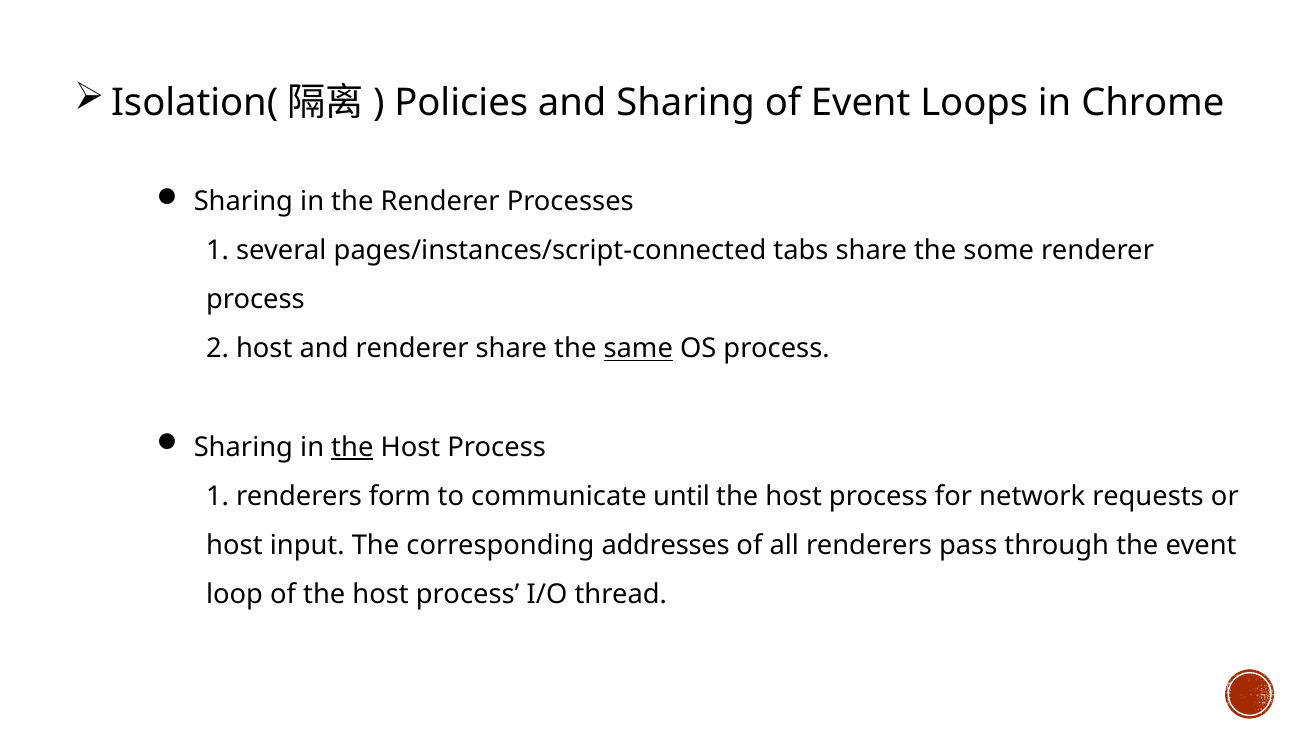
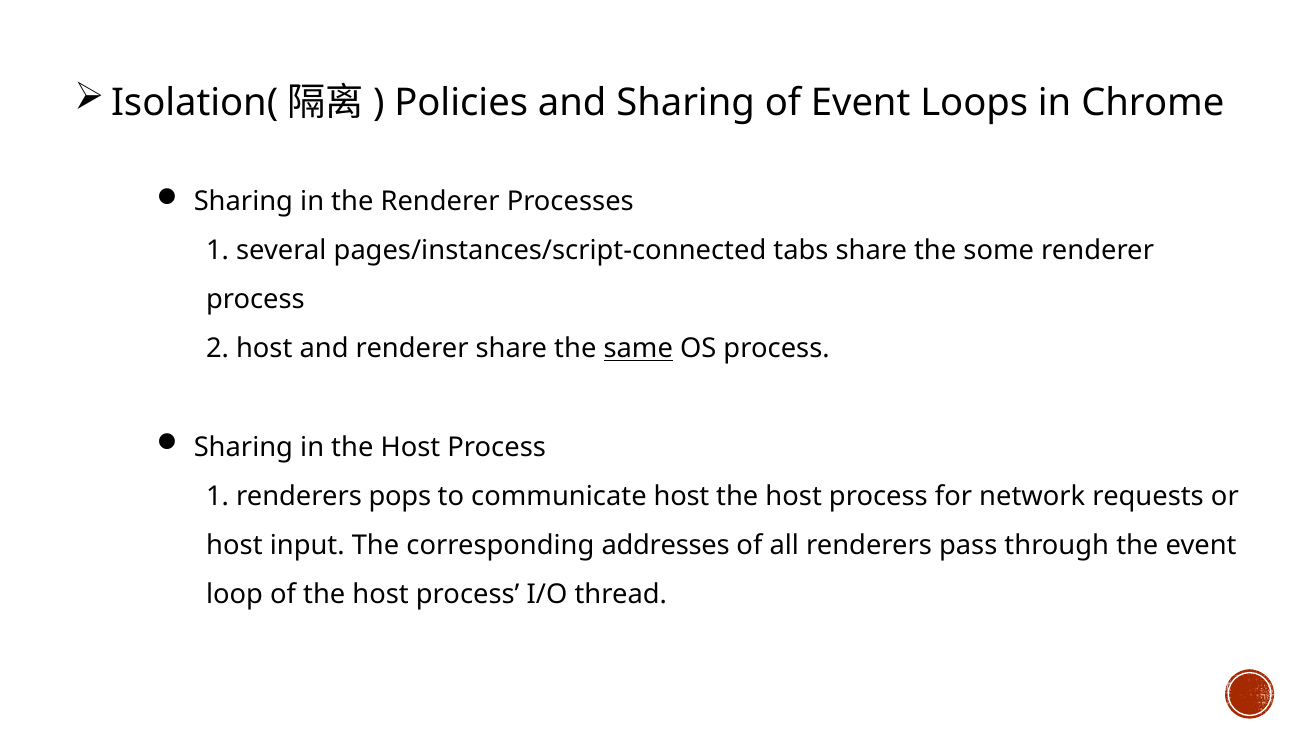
the underline: present -> none (352, 447)
form: form -> pops (400, 496)
communicate until: until -> host (682, 496)
